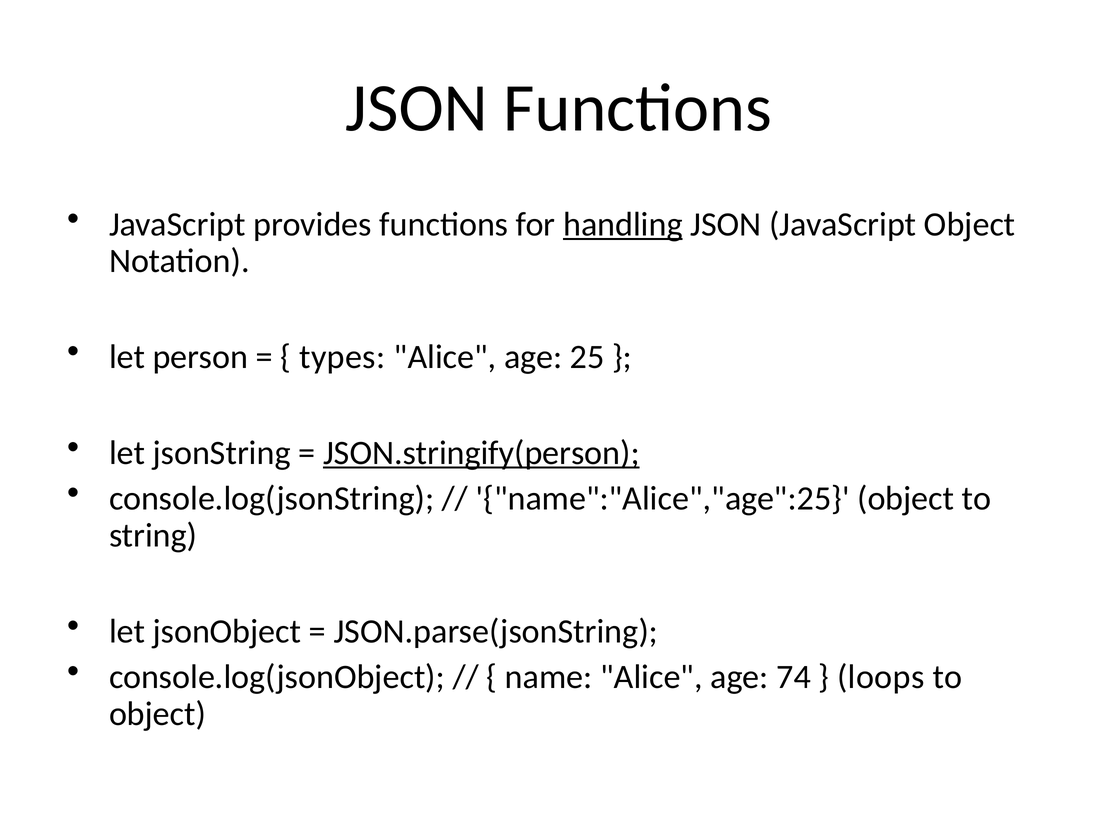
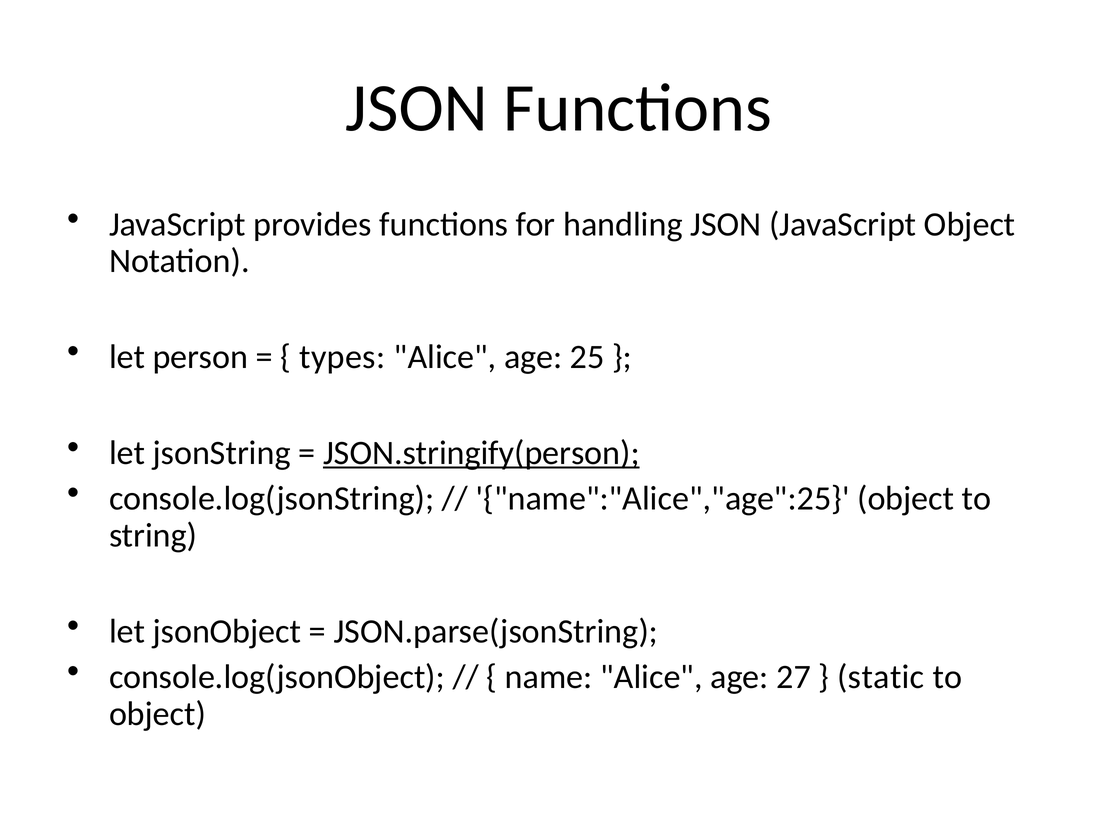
handling underline: present -> none (623, 224)
74: 74 -> 27 (794, 677)
loops: loops -> static (881, 677)
